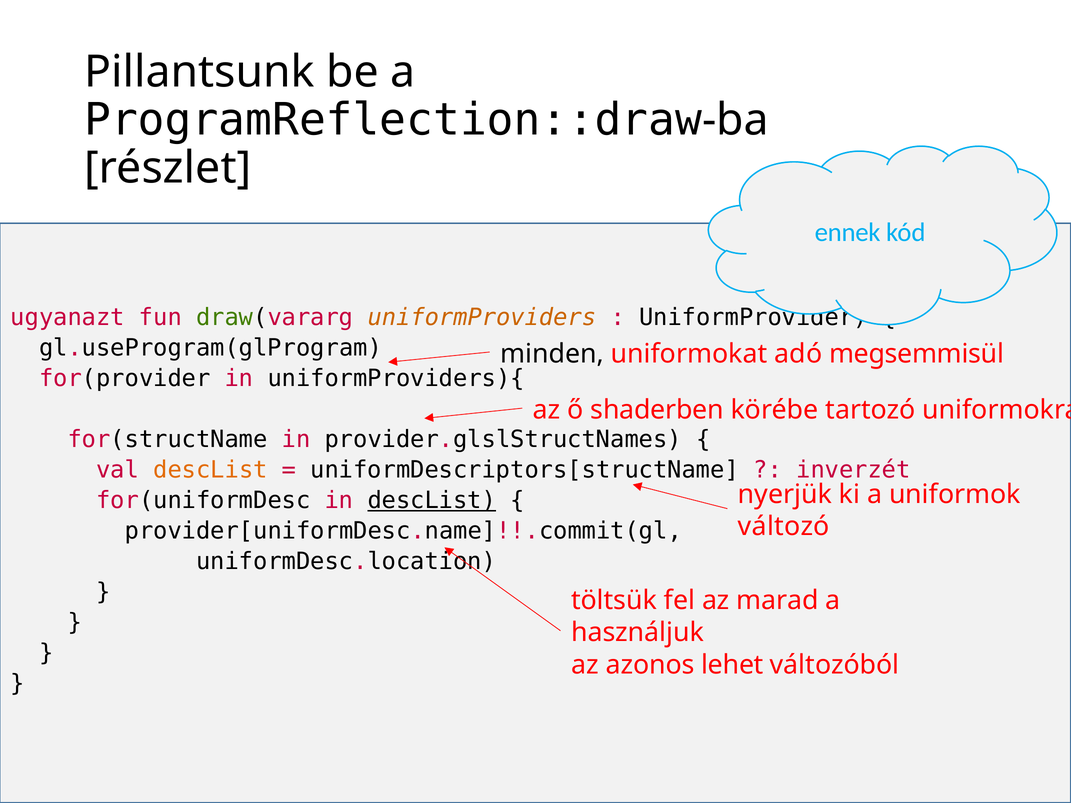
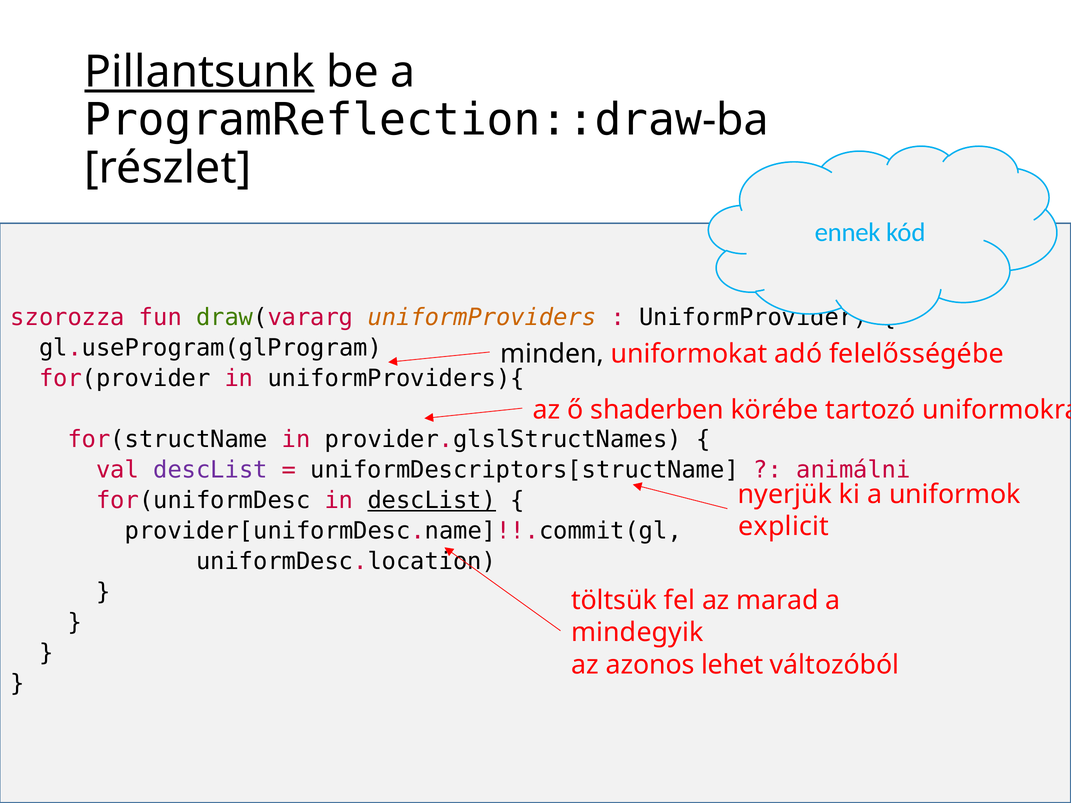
Pillantsunk underline: none -> present (199, 72)
ugyanazt: ugyanazt -> szorozza (68, 317)
megsemmisül: megsemmisül -> felelősségébe (916, 354)
descList colour: orange -> purple (210, 470)
inverzét: inverzét -> animálni (853, 470)
változó: változó -> explicit (784, 527)
használjuk: használjuk -> mindegyik (637, 633)
